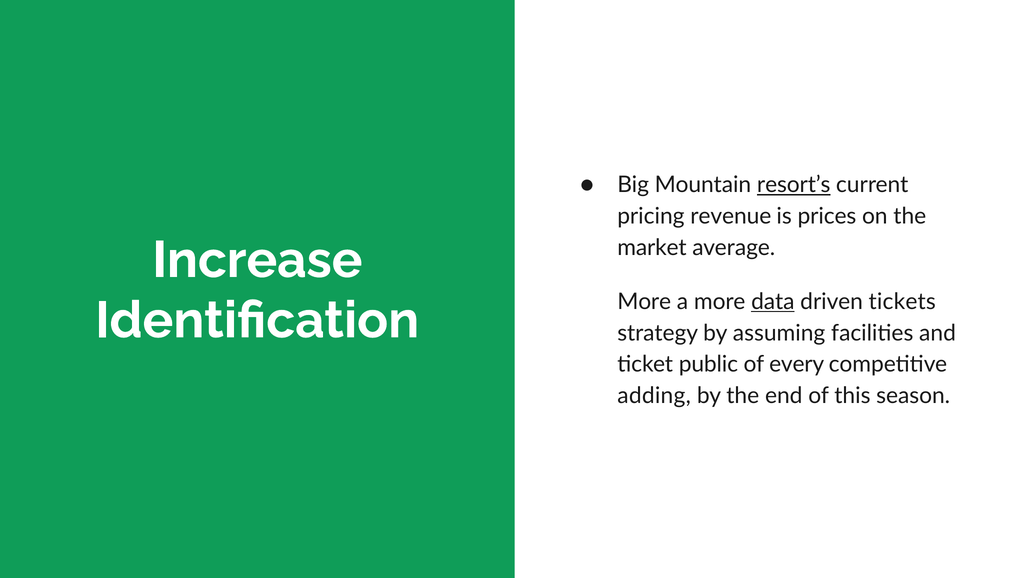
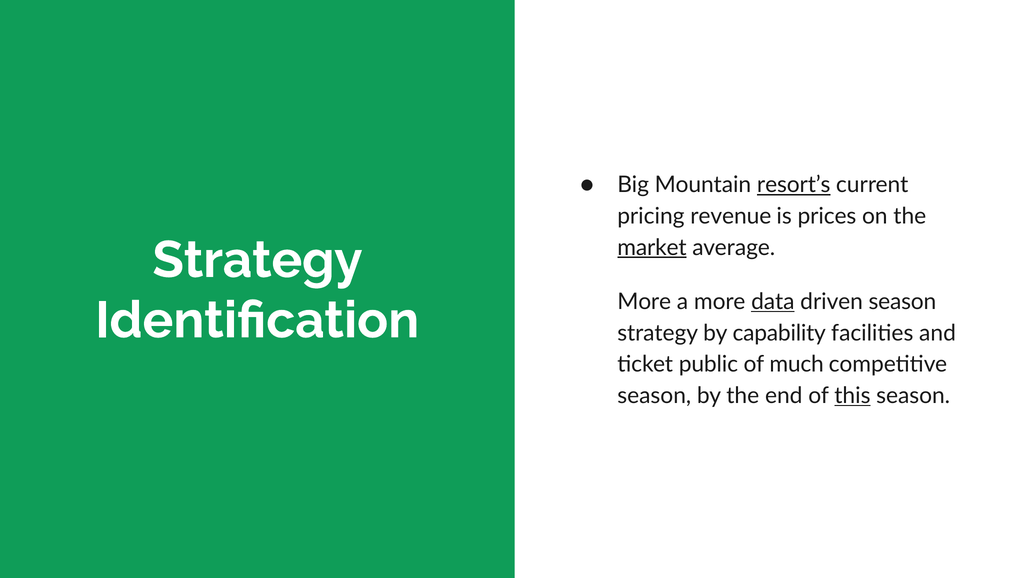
Increase: Increase -> Strategy (257, 260)
market underline: none -> present (652, 247)
driven tickets: tickets -> season (902, 302)
assuming: assuming -> capability (779, 333)
every: every -> much (797, 364)
adding: adding -> season (654, 396)
this underline: none -> present (852, 396)
